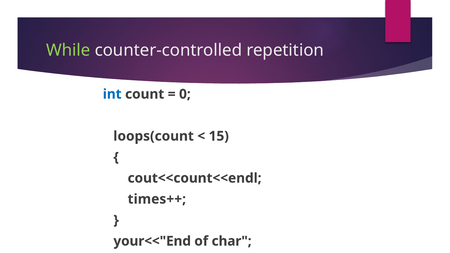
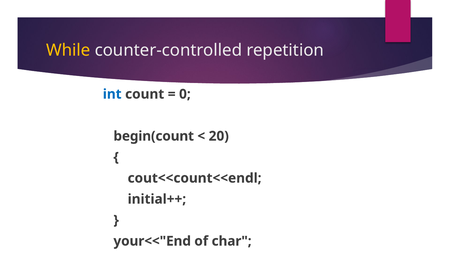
While colour: light green -> yellow (68, 50)
loops(count: loops(count -> begin(count (154, 136)
15: 15 -> 20 (219, 136)
times++: times++ -> initial++ (157, 199)
